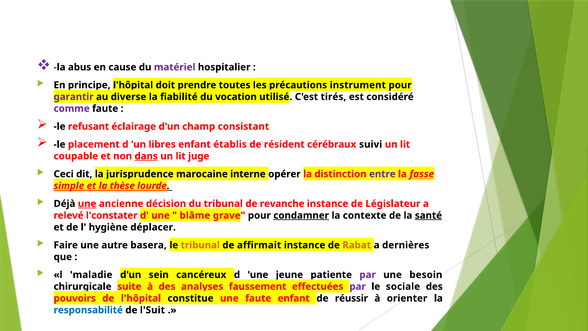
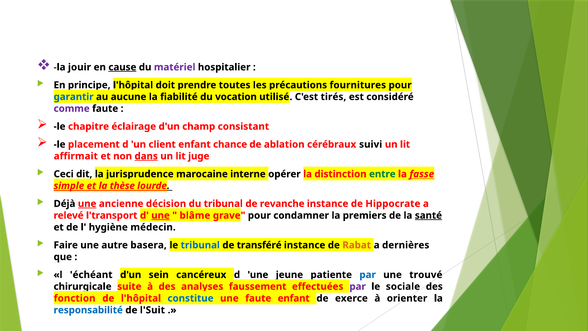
abus: abus -> jouir (80, 67)
cause underline: none -> present (122, 67)
instrument: instrument -> fournitures (358, 85)
garantir colour: purple -> blue (74, 97)
diverse: diverse -> aucune (129, 97)
refusant: refusant -> chapitre (88, 126)
libres: libres -> client (162, 144)
établis: établis -> chance (230, 144)
résident: résident -> ablation (284, 144)
coupable: coupable -> affirmait (76, 156)
entre colour: purple -> green (382, 174)
Législateur: Législateur -> Hippocrate (393, 204)
l'constater: l'constater -> l'transport (112, 215)
une underline: none -> present (161, 215)
condamner underline: present -> none (301, 215)
contexte: contexte -> premiers (365, 215)
déplacer: déplacer -> médecin (153, 227)
tribunal colour: orange -> blue (200, 245)
affirmait: affirmait -> transféré (259, 245)
maladie: maladie -> échéant (91, 275)
par colour: purple -> blue (368, 275)
besoin: besoin -> trouvé (426, 275)
pouvoirs: pouvoirs -> fonction (75, 298)
constitue colour: black -> blue (191, 298)
réussir: réussir -> exerce (351, 298)
